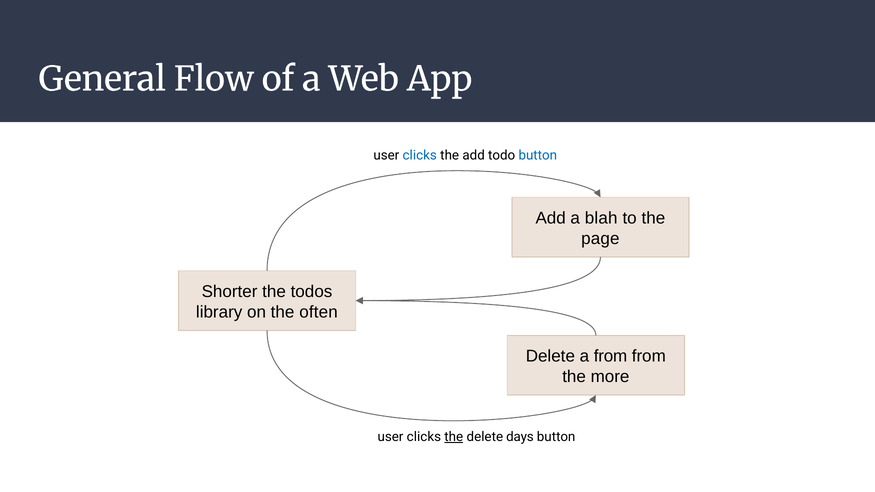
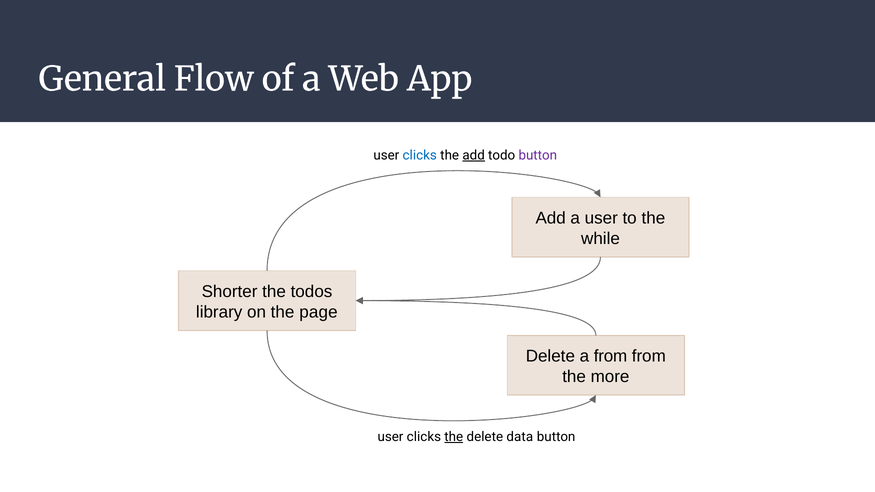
add underline: none -> present (474, 155)
button colour: blue -> purple (538, 155)
a blah: blah -> user (601, 218)
page: page -> while (600, 239)
often: often -> page (319, 312)
days: days -> data (520, 437)
